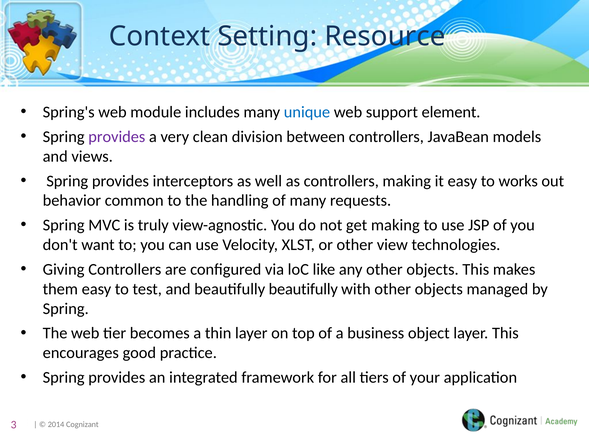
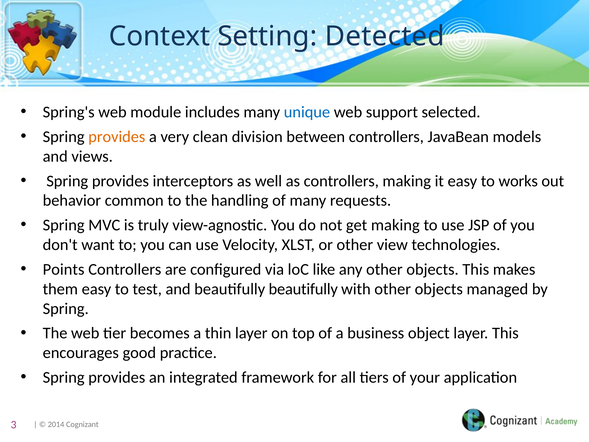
Resource: Resource -> Detected (385, 36)
element: element -> selected (451, 112)
provides colour: purple -> orange (117, 137)
Giving: Giving -> Points (64, 269)
